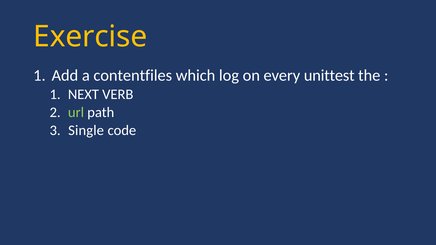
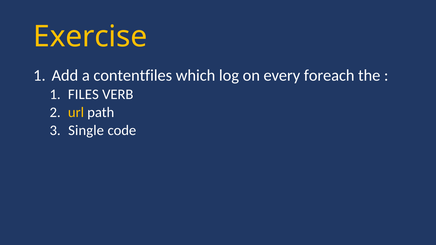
unittest: unittest -> foreach (329, 76)
NEXT: NEXT -> FILES (83, 95)
url colour: light green -> yellow (76, 113)
